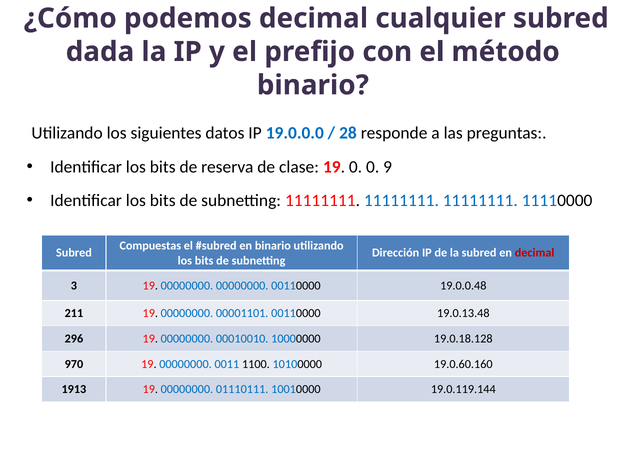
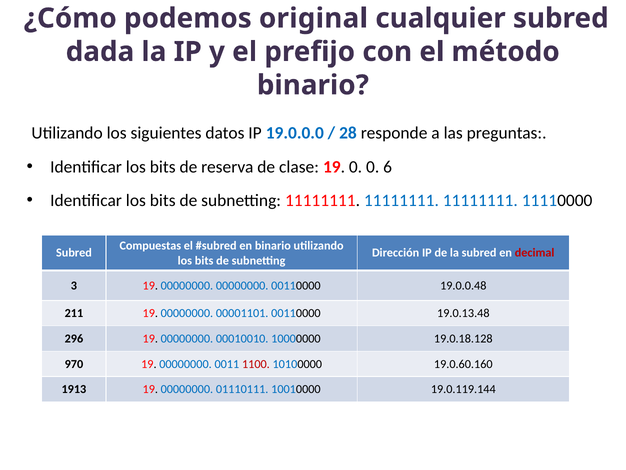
podemos decimal: decimal -> original (313, 18)
9: 9 -> 6 (388, 167)
1100 colour: black -> red (256, 364)
